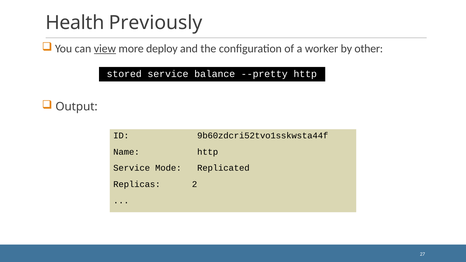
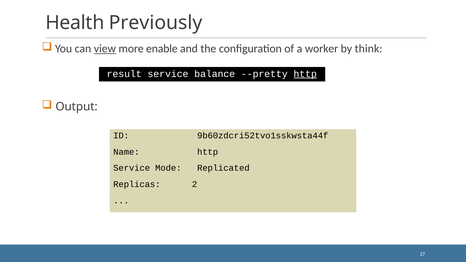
deploy: deploy -> enable (162, 49)
other: other -> think (369, 49)
stored: stored -> result (124, 74)
http underline: none -> present (305, 74)
